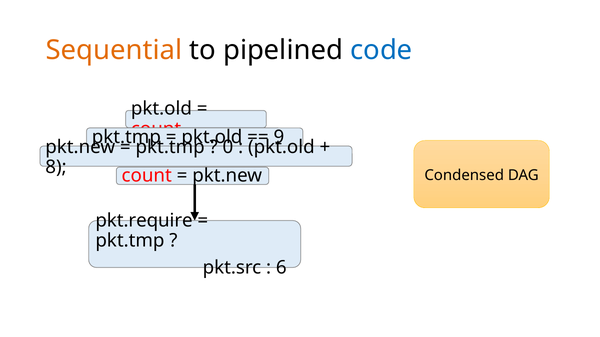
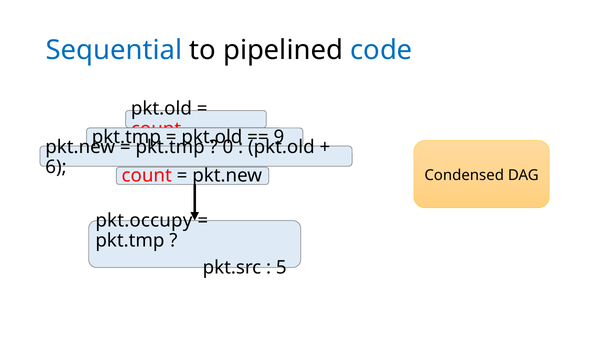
Sequential colour: orange -> blue (114, 50)
8: 8 -> 6 (56, 168)
pkt.require: pkt.require -> pkt.occupy (144, 221)
6: 6 -> 5 (281, 268)
